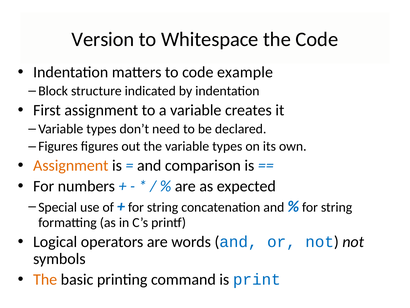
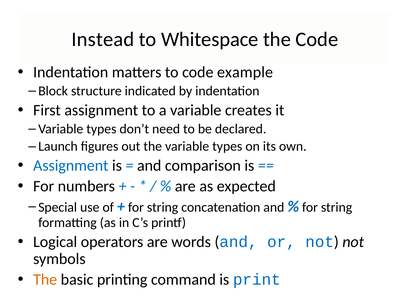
Version: Version -> Instead (103, 39)
Figures: Figures -> Launch (58, 146)
Assignment colour: orange -> blue (71, 165)
